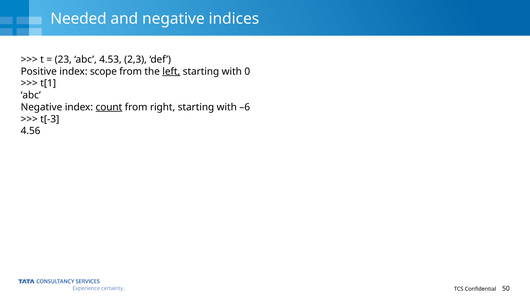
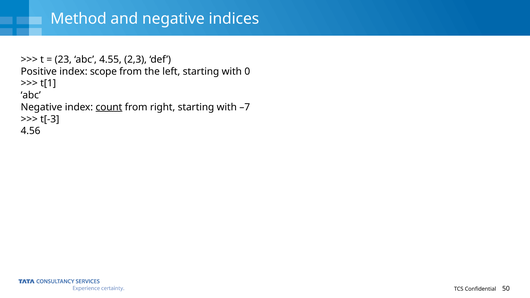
Needed: Needed -> Method (78, 19)
4.53: 4.53 -> 4.55 (110, 60)
left underline: present -> none (171, 71)
–6: –6 -> –7 (245, 107)
